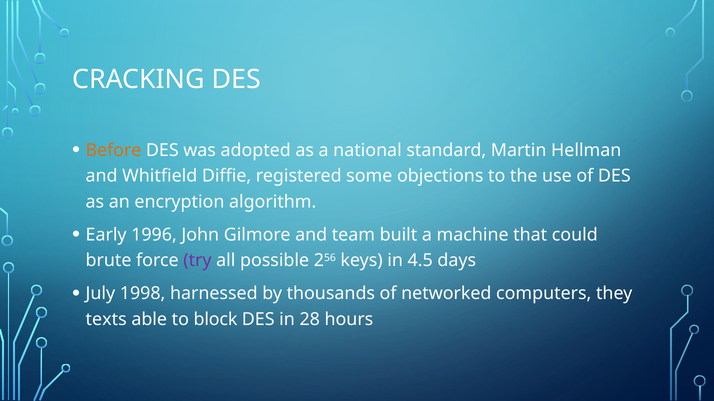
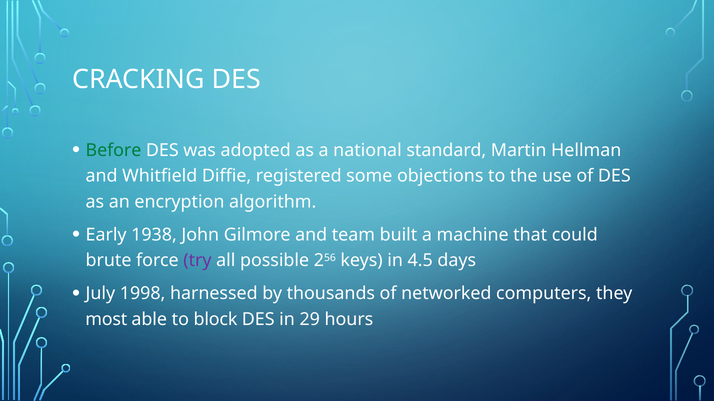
Before colour: orange -> green (113, 151)
1996: 1996 -> 1938 (154, 235)
texts: texts -> most (106, 320)
28: 28 -> 29 (310, 320)
